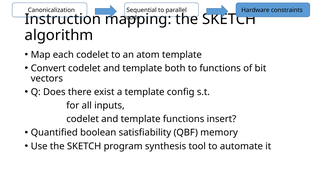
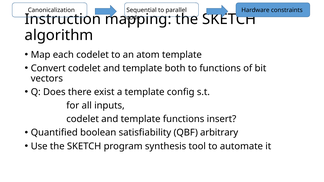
memory: memory -> arbitrary (219, 133)
